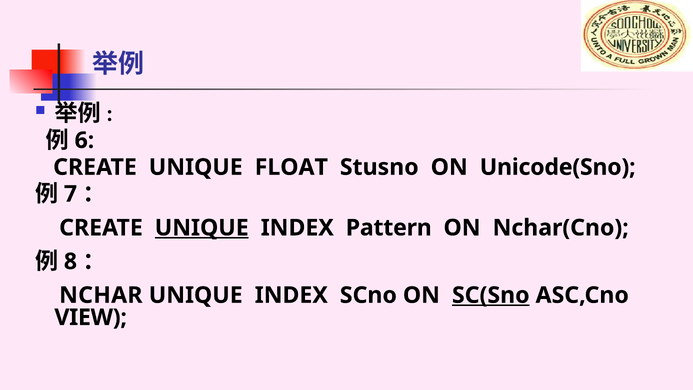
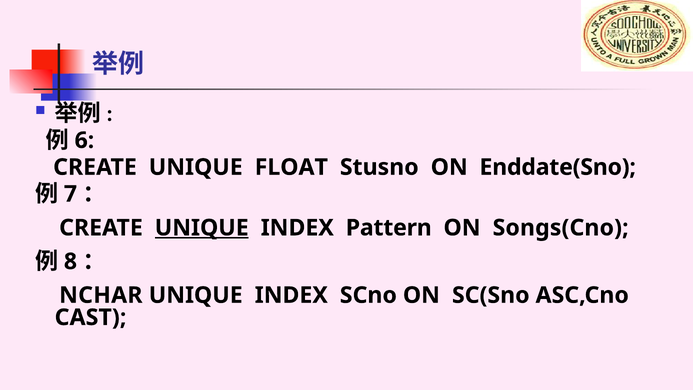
Unicode(Sno: Unicode(Sno -> Enddate(Sno (558, 167)
Nchar(Cno: Nchar(Cno -> Songs(Cno (561, 228)
SC(Sno underline: present -> none (491, 295)
VIEW: VIEW -> CAST (91, 317)
